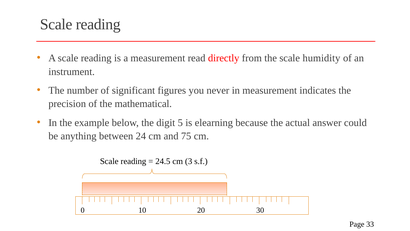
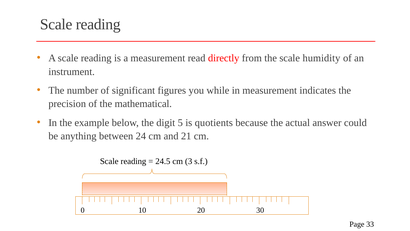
never: never -> while (218, 90)
elearning: elearning -> quotients (214, 122)
75: 75 -> 21 (186, 136)
